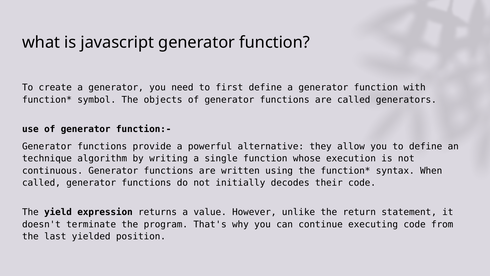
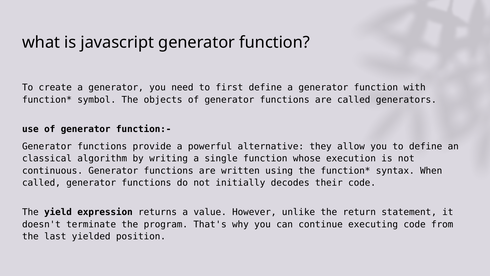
technique: technique -> classical (47, 158)
